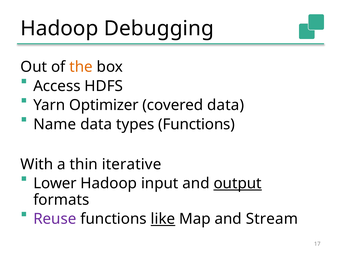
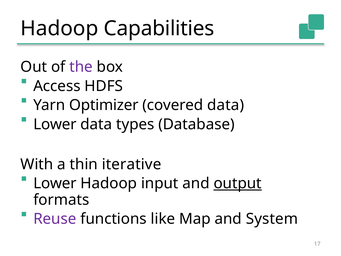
Debugging: Debugging -> Capabilities (159, 28)
the colour: orange -> purple (81, 67)
Name: Name -> Lower (55, 124)
types Functions: Functions -> Database (196, 124)
like underline: present -> none (163, 219)
Stream: Stream -> System (272, 219)
